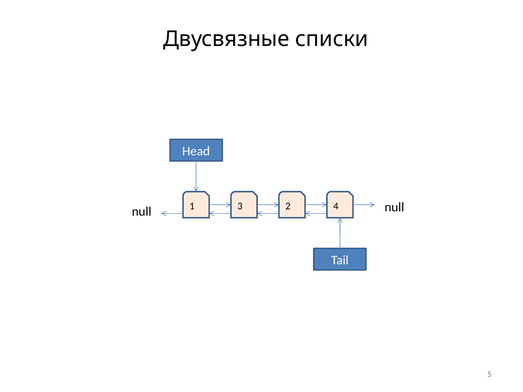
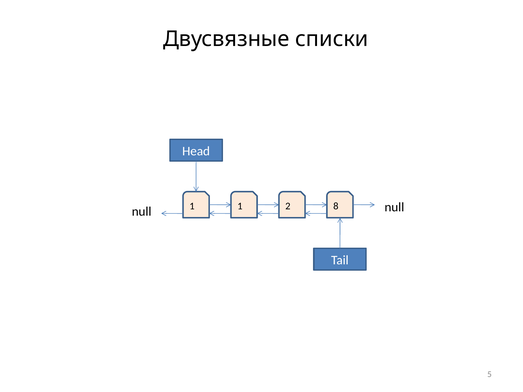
1 3: 3 -> 1 (240, 206)
4: 4 -> 8 (336, 206)
